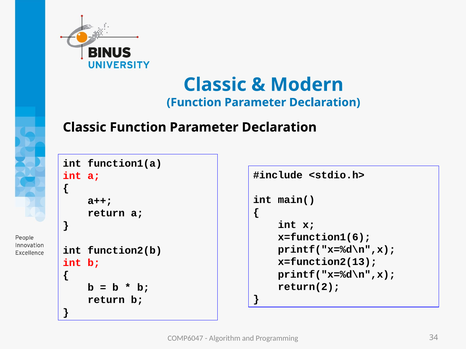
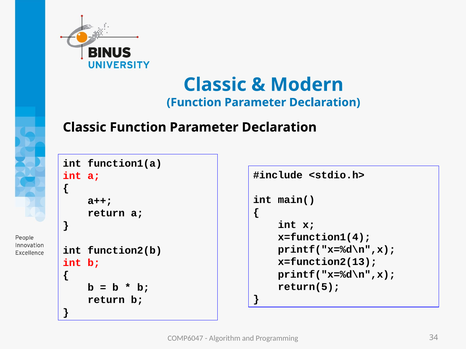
x=function1(6: x=function1(6 -> x=function1(4 (324, 237)
return(2: return(2 -> return(5 (309, 287)
